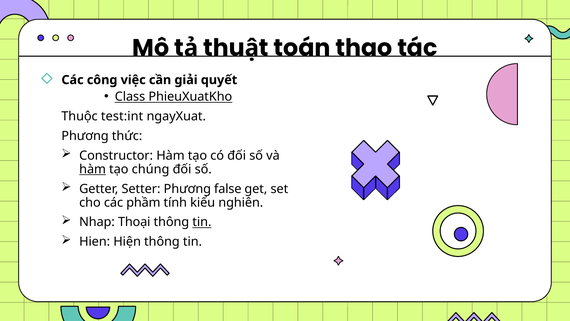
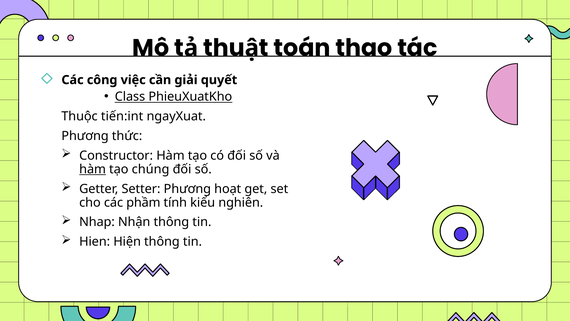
test:int: test:int -> tiến:int (122, 116)
false: false -> hoạt (228, 189)
Thoại: Thoại -> Nhận (134, 222)
tin underline: present -> none (202, 222)
